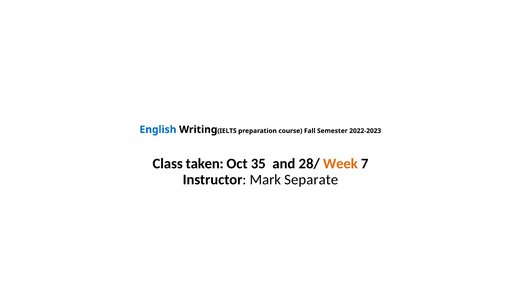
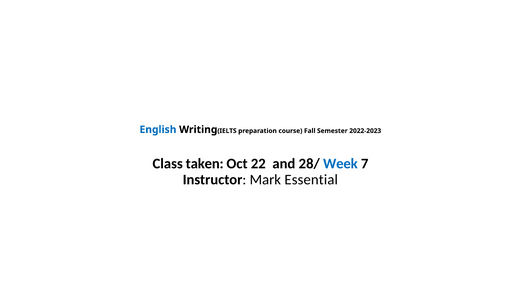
35: 35 -> 22 (258, 164)
Week colour: orange -> blue (340, 164)
Separate: Separate -> Essential (311, 180)
